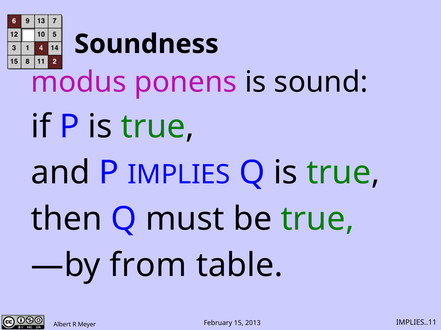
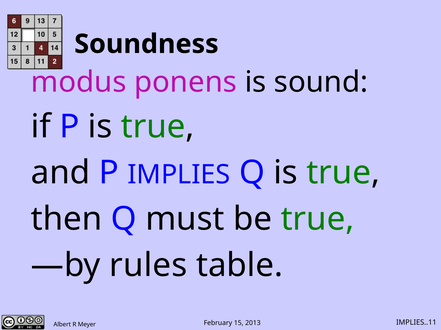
from: from -> rules (148, 266)
